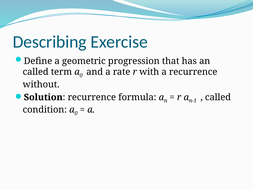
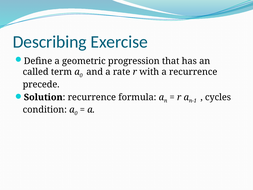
without: without -> precede (41, 84)
called: called -> cycles (218, 97)
